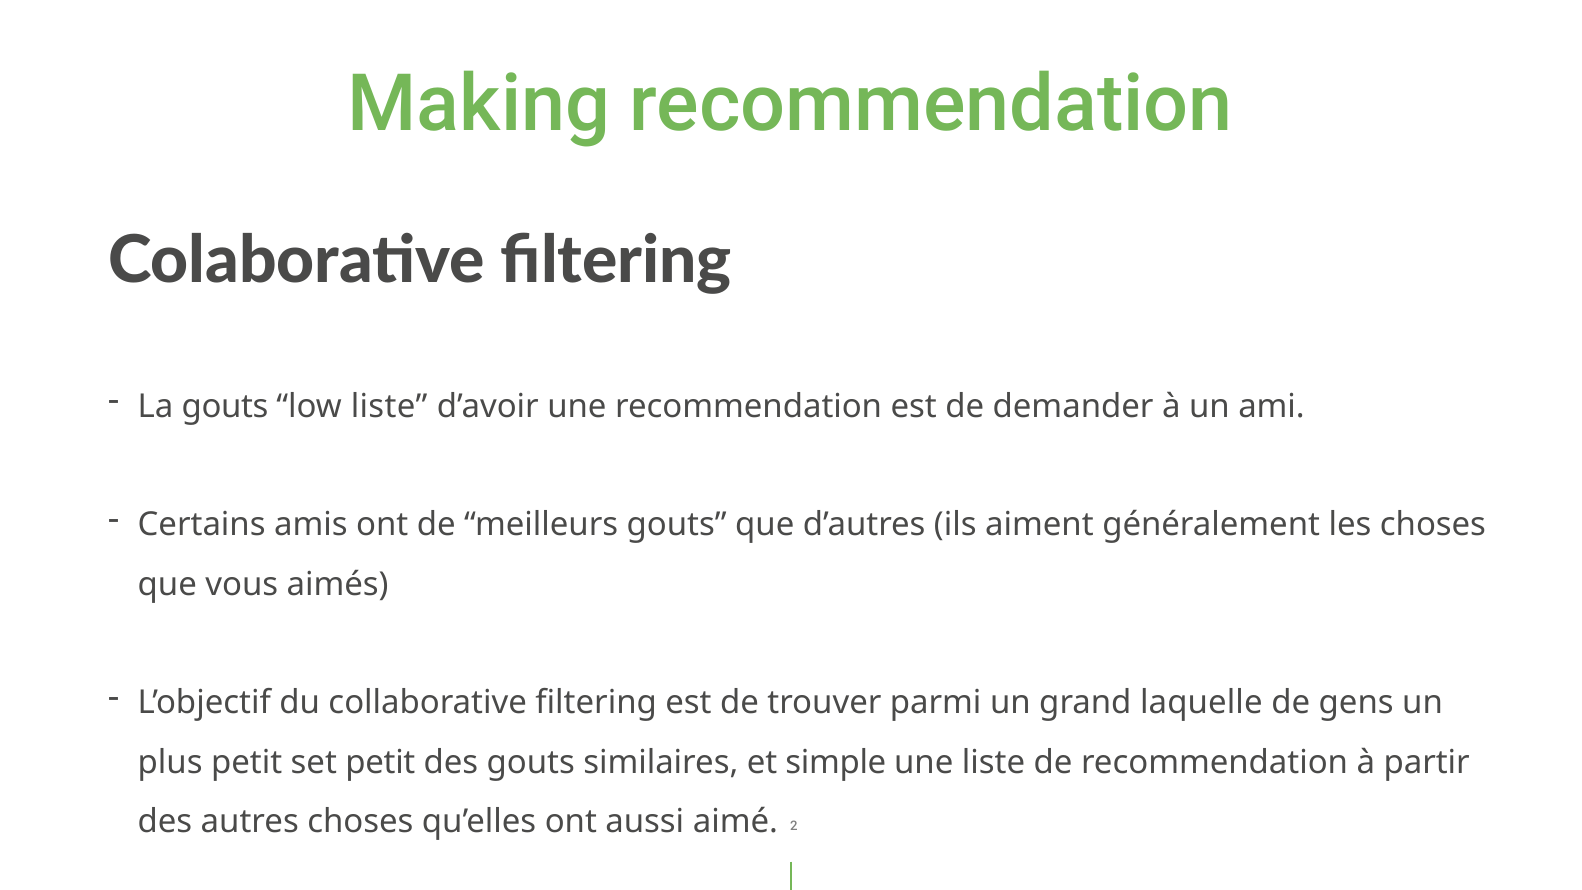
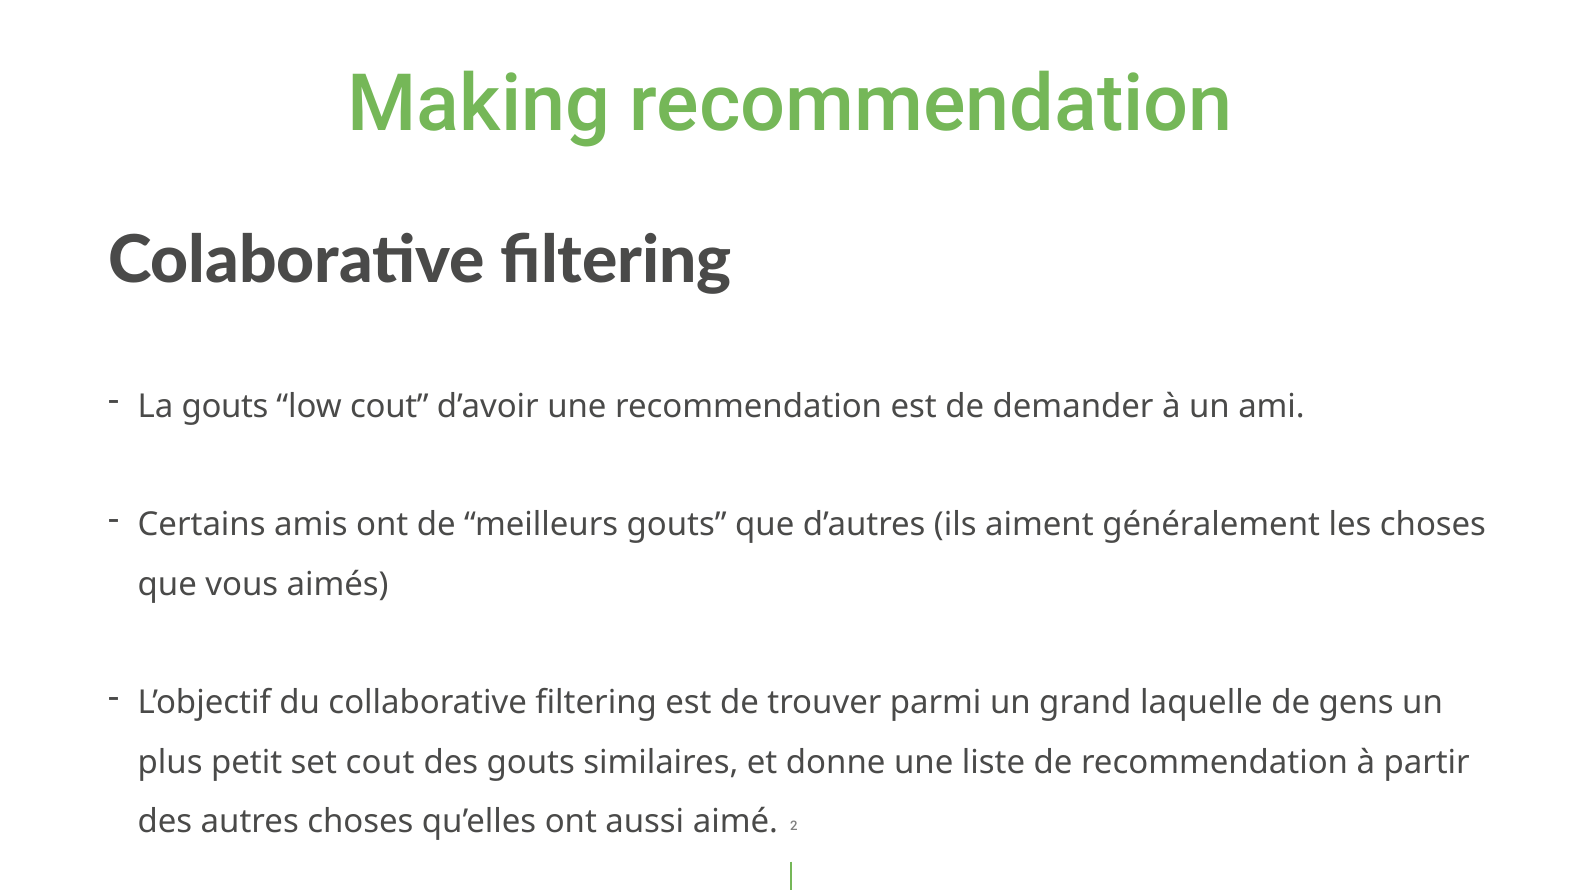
low liste: liste -> cout (390, 406)
set petit: petit -> cout (380, 762)
simple: simple -> donne (836, 762)
